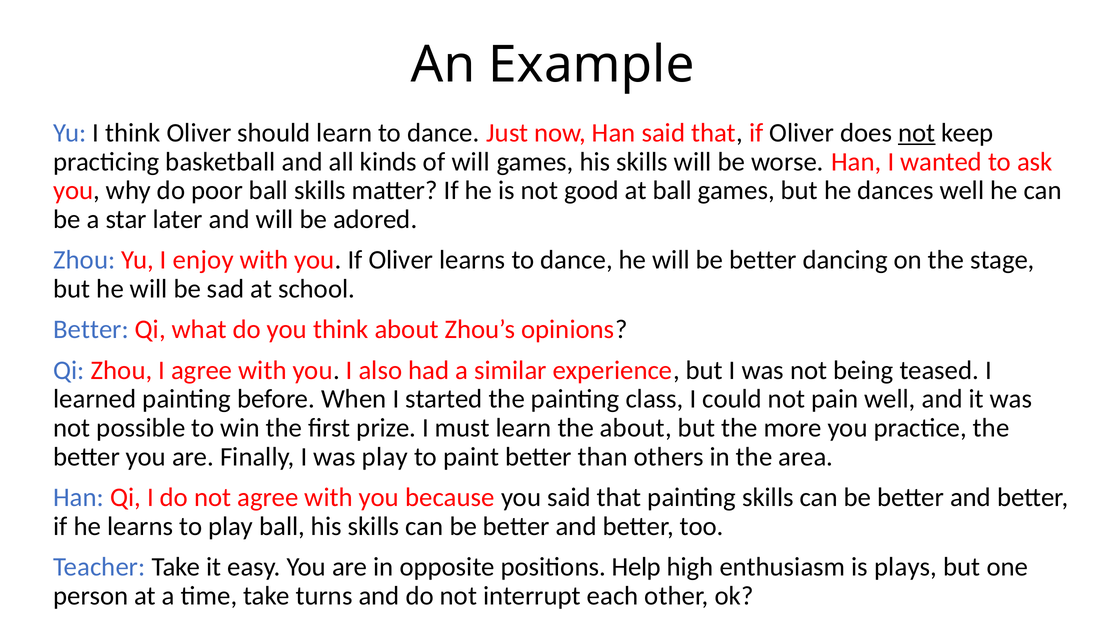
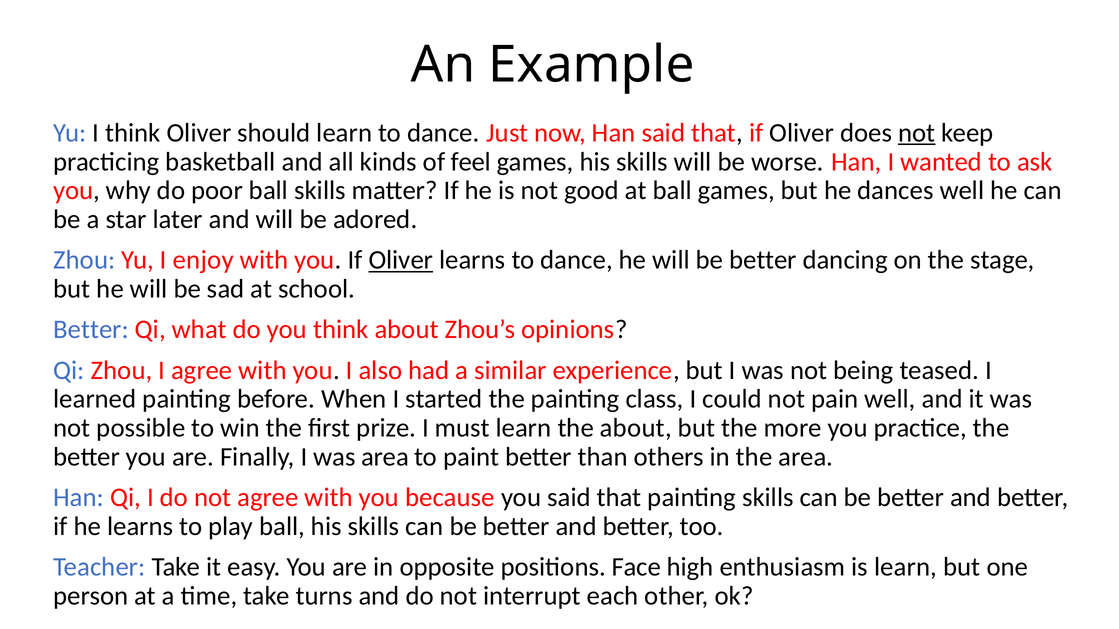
of will: will -> feel (471, 162)
Oliver underline: none -> present (401, 260)
was play: play -> area (385, 457)
Help: Help -> Face (636, 567)
is plays: plays -> learn (906, 567)
